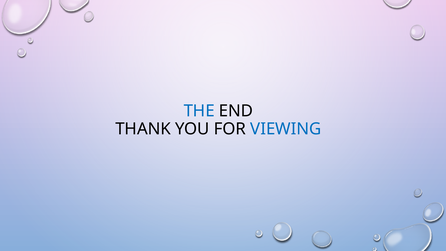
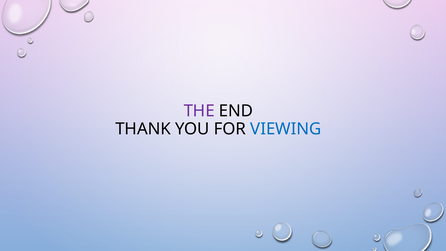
THE colour: blue -> purple (199, 111)
